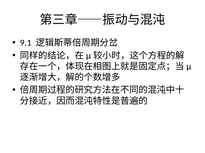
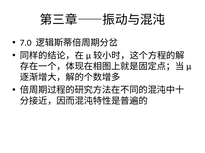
9.1: 9.1 -> 7.0 (26, 43)
